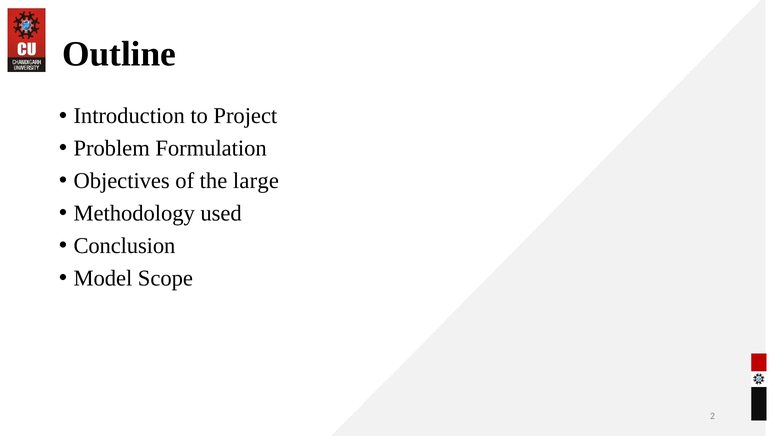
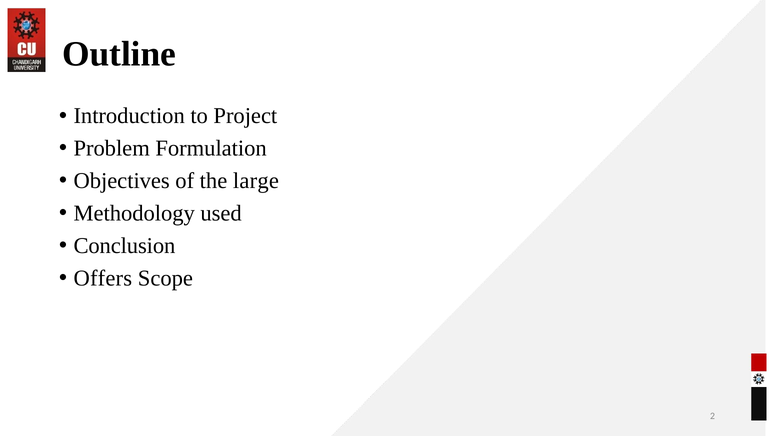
Model: Model -> Offers (103, 278)
